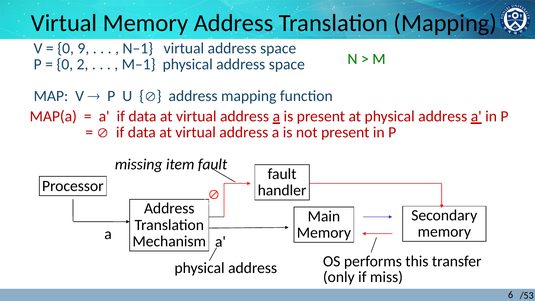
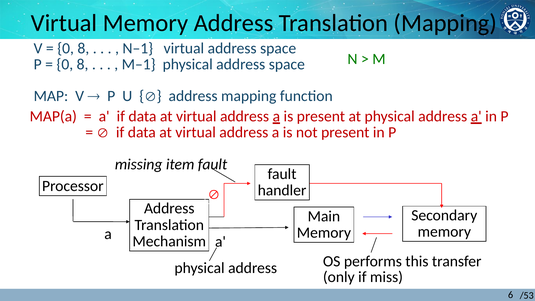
9: 9 -> 8 (83, 48)
2: 2 -> 8 (83, 64)
